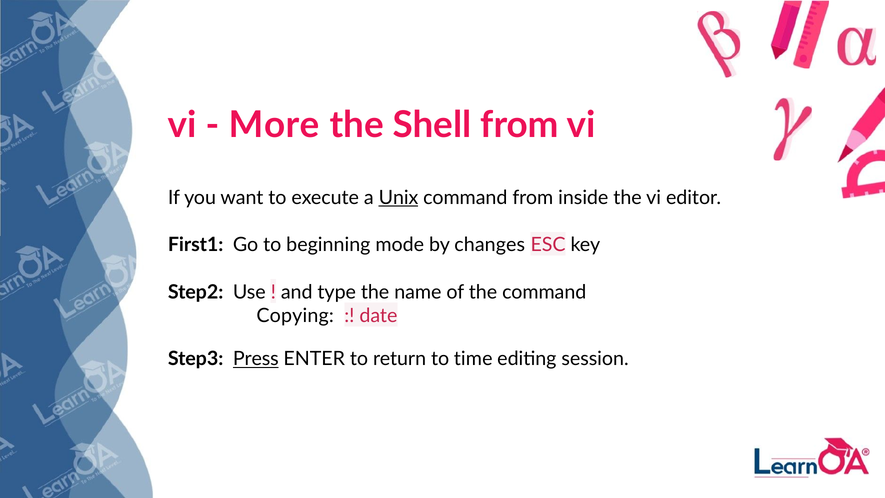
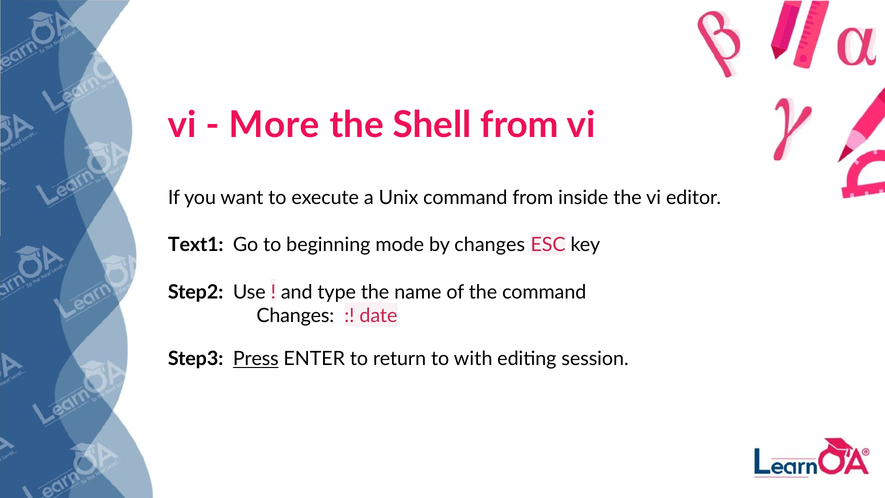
Unix underline: present -> none (398, 198)
First1: First1 -> Text1 (196, 245)
Copying: Copying -> Changes (295, 316)
time: time -> with (473, 359)
